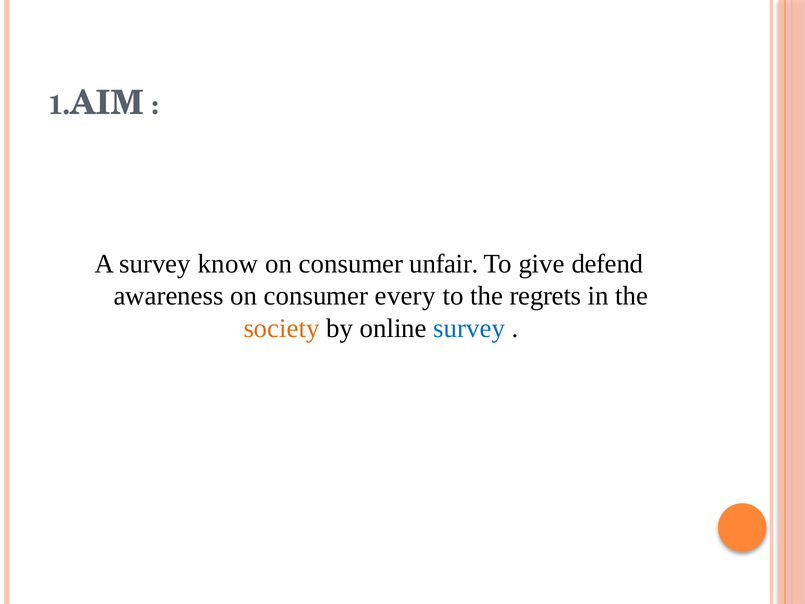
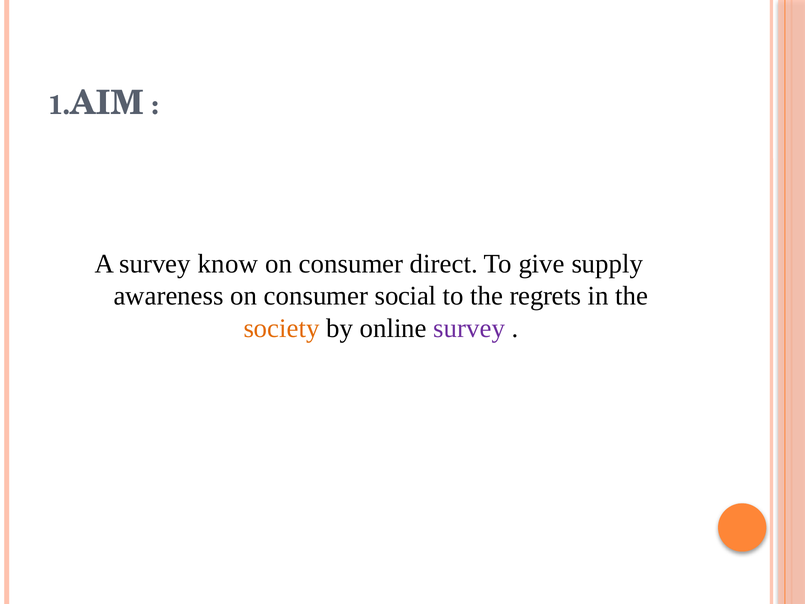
unfair: unfair -> direct (444, 264)
defend: defend -> supply (607, 264)
every: every -> social (405, 296)
survey colour: blue -> purple (469, 328)
